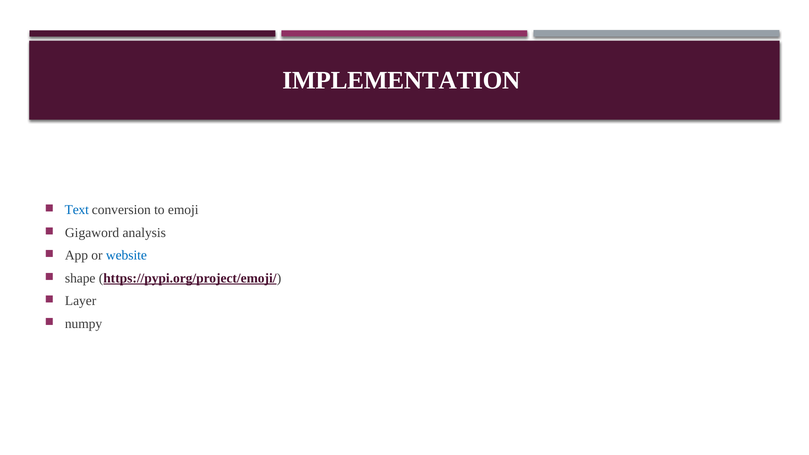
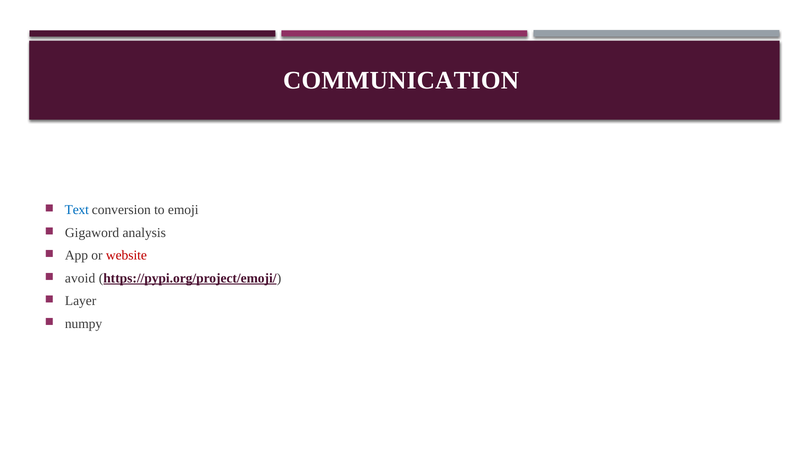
IMPLEMENTATION: IMPLEMENTATION -> COMMUNICATION (401, 80)
website colour: blue -> red (126, 255)
shape: shape -> avoid (80, 278)
